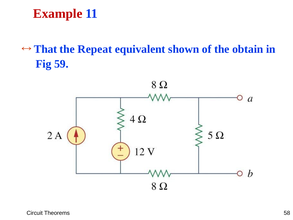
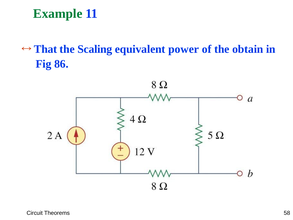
Example colour: red -> green (58, 14)
Repeat: Repeat -> Scaling (95, 49)
shown: shown -> power (184, 49)
59: 59 -> 86 (61, 64)
